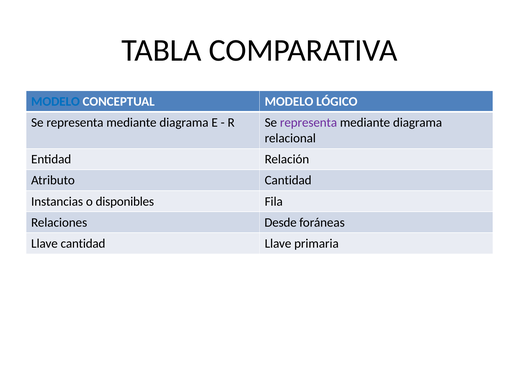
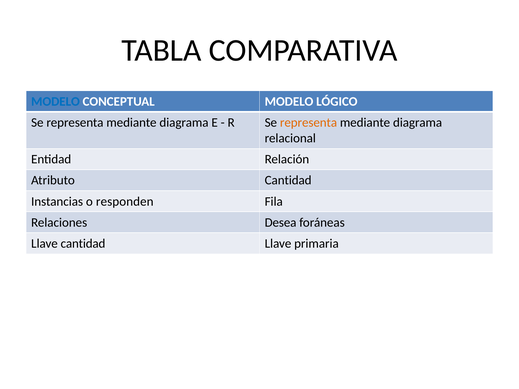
representa colour: purple -> orange (309, 123)
disponibles: disponibles -> responden (125, 202)
Desde: Desde -> Desea (281, 223)
